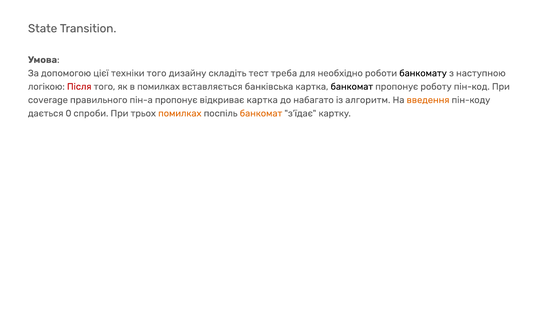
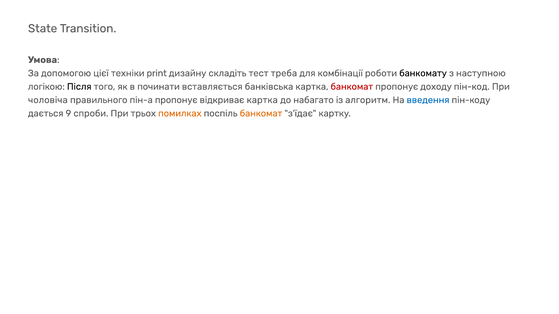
техніки того: того -> print (157, 73)
необхідно: необхідно -> комбінації (340, 73)
Після colour: red -> black (79, 87)
в помилках: помилках -> починати (159, 87)
банкомат colour: black -> red (352, 87)
роботу: роботу -> доходу (436, 87)
coverage: coverage -> чоловіча (48, 100)
введення colour: orange -> blue (428, 100)
0: 0 -> 9 (68, 114)
